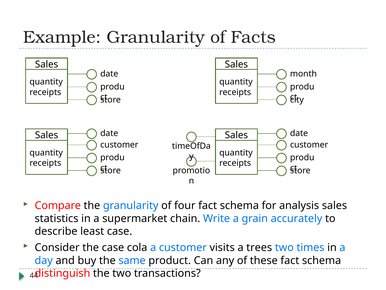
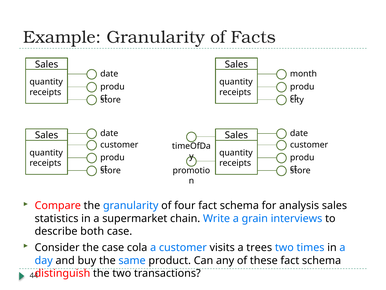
accurately: accurately -> interviews (297, 218)
least: least -> both (92, 231)
